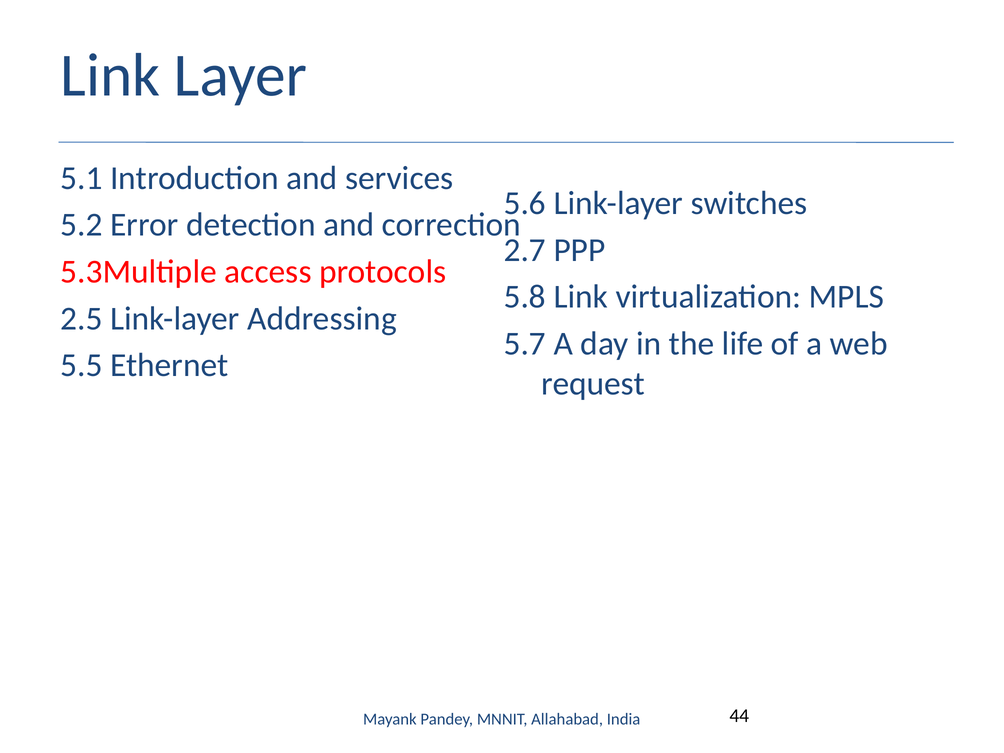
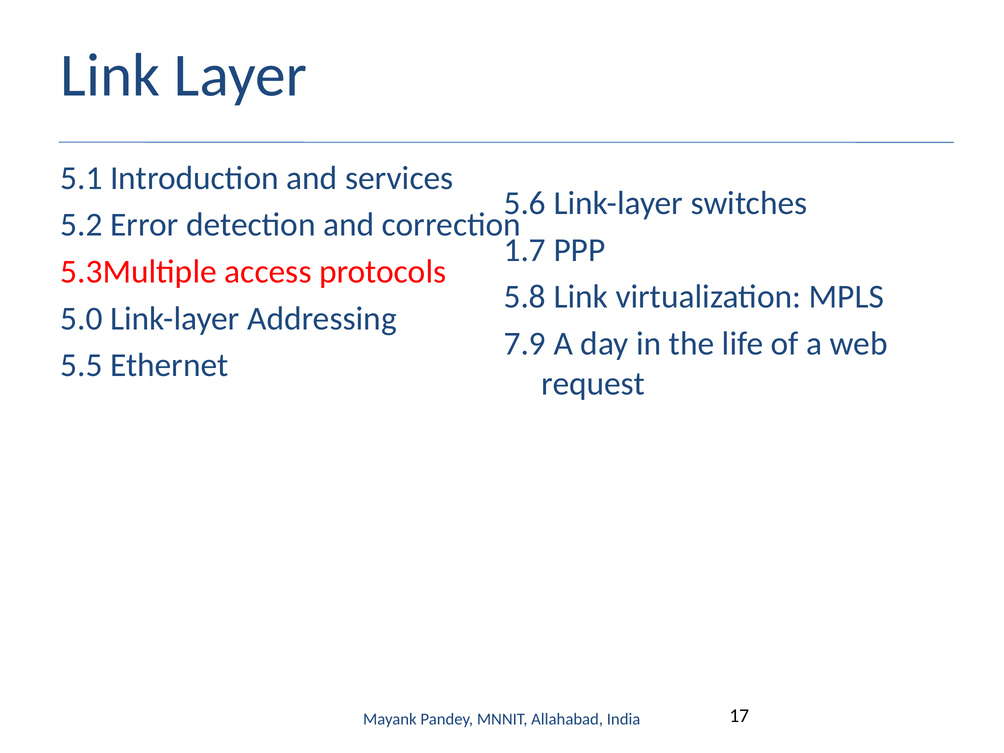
2.7: 2.7 -> 1.7 (525, 250)
2.5: 2.5 -> 5.0 (81, 319)
5.7: 5.7 -> 7.9 (525, 344)
44: 44 -> 17 (739, 716)
